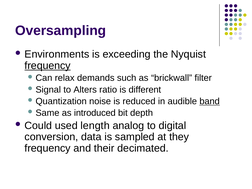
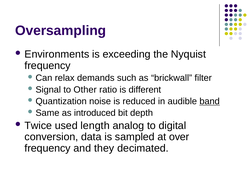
frequency underline: present -> none (48, 66)
Alters: Alters -> Other (85, 90)
Could: Could -> Twice (38, 126)
they: they -> over (179, 137)
their: their -> they (104, 148)
